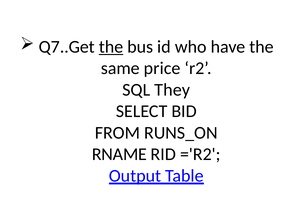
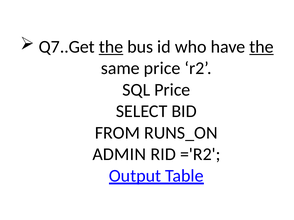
the underline: none -> present (261, 47)
SQL They: They -> Price (172, 90)
RNAME: RNAME -> ADMIN (119, 155)
